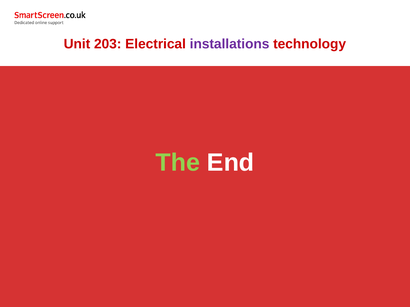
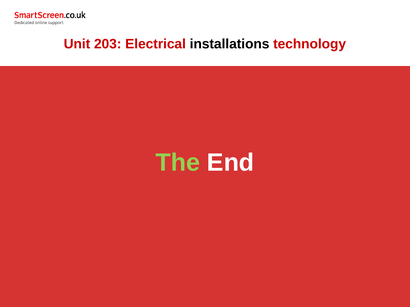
installations colour: purple -> black (230, 44)
